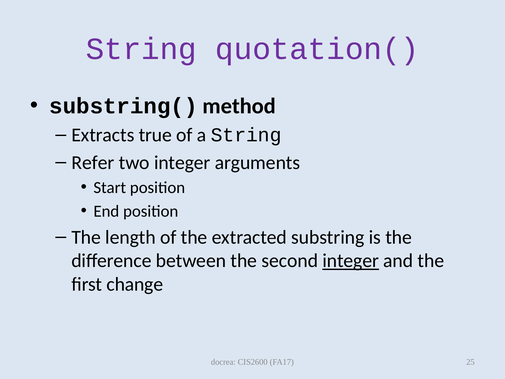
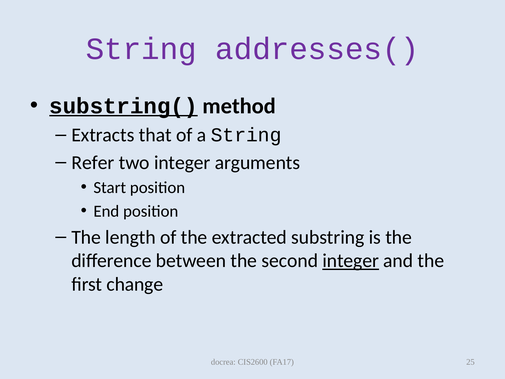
quotation(: quotation( -> addresses( (317, 49)
substring( underline: none -> present (123, 106)
true: true -> that (155, 135)
